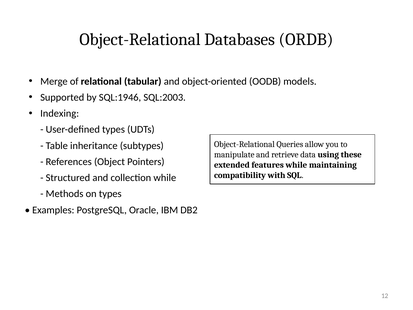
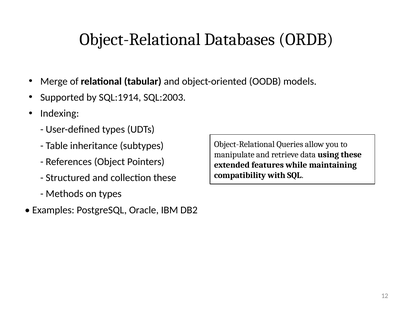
SQL:1946: SQL:1946 -> SQL:1914 (120, 97)
collection while: while -> these (165, 178)
